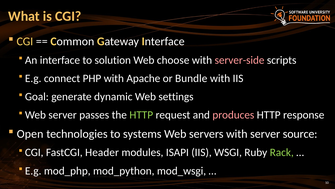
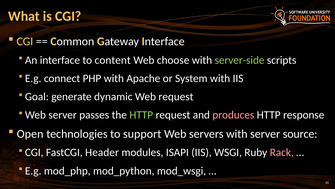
solution: solution -> content (113, 60)
server-side colour: pink -> light green (240, 60)
Bundle: Bundle -> System (191, 78)
Web settings: settings -> request (176, 96)
systems: systems -> support (142, 133)
Rack colour: light green -> pink (282, 152)
